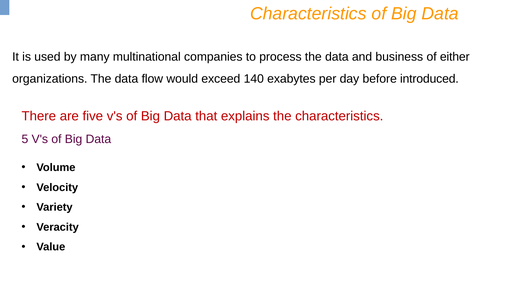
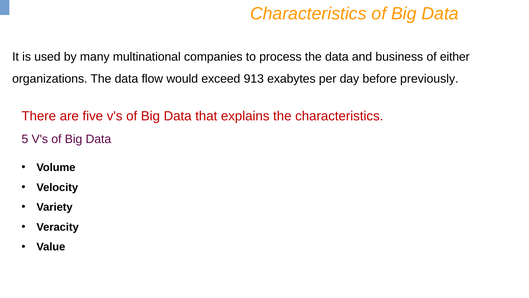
140: 140 -> 913 (254, 79)
introduced: introduced -> previously (429, 79)
